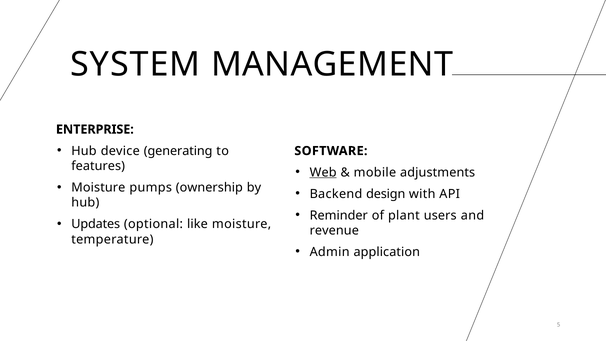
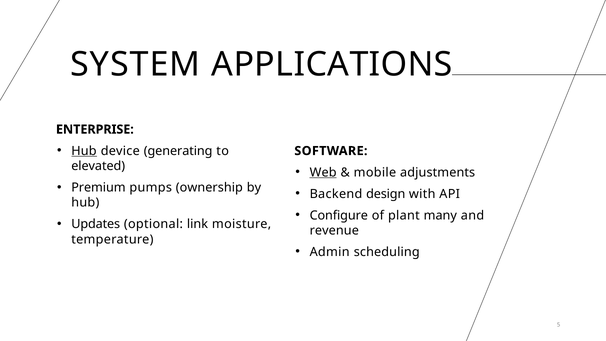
MANAGEMENT: MANAGEMENT -> APPLICATIONS (332, 64)
Hub underline: none -> present (84, 151)
features: features -> elevated (98, 166)
Moisture: Moisture -> Premium (98, 188)
Reminder: Reminder -> Configure (339, 215)
users: users -> many (440, 215)
like: like -> link (197, 224)
application: application -> scheduling (387, 252)
